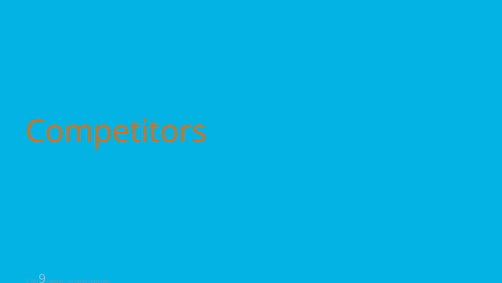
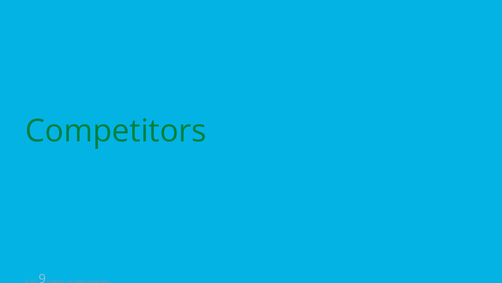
Competitors colour: orange -> green (116, 131)
